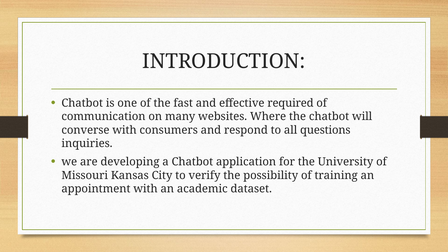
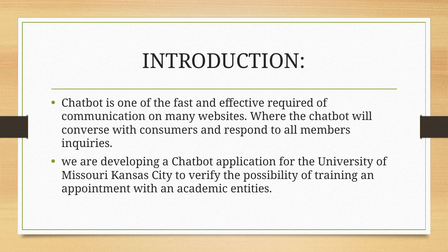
questions: questions -> members (325, 130)
dataset: dataset -> entities (251, 189)
